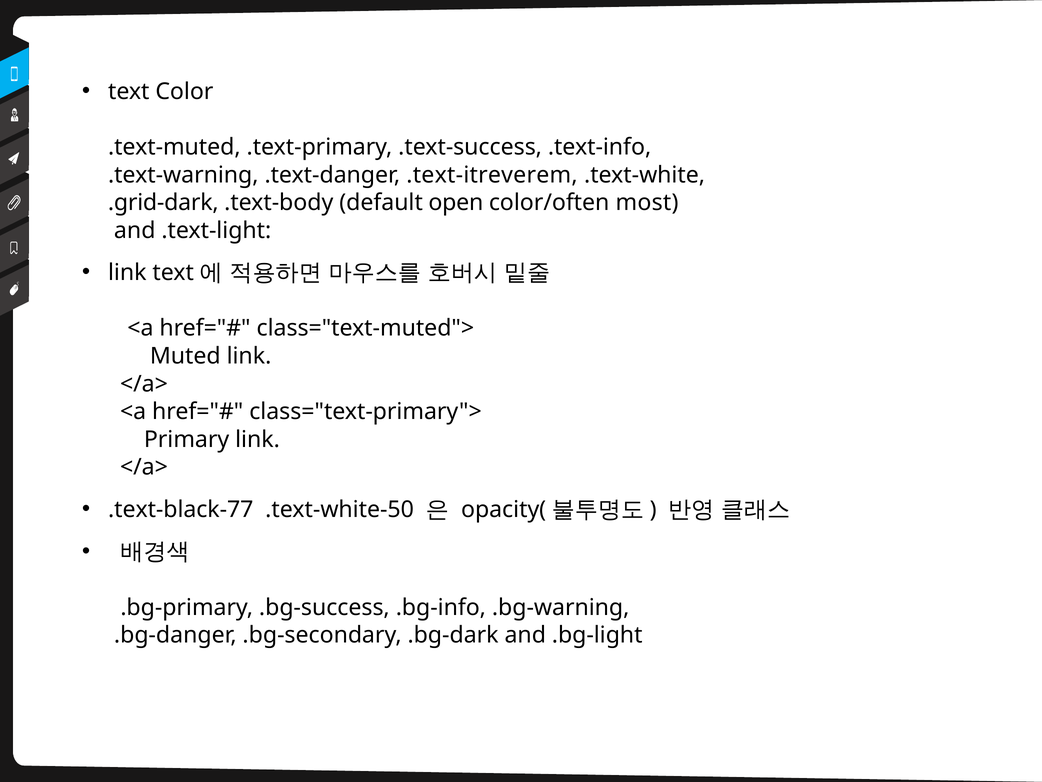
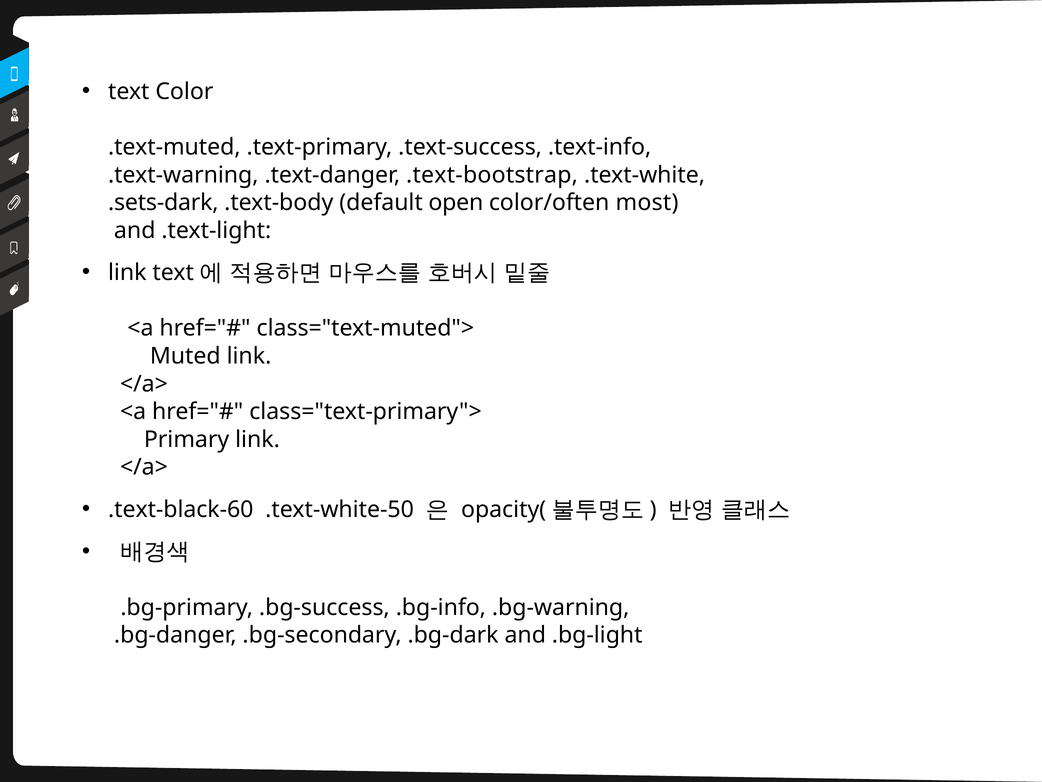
.text-itreverem: .text-itreverem -> .text-bootstrap (492, 175)
.grid-dark: .grid-dark -> .sets-dark (163, 203)
.text-black-77: .text-black-77 -> .text-black-60 (181, 509)
